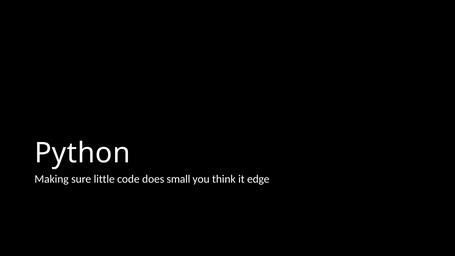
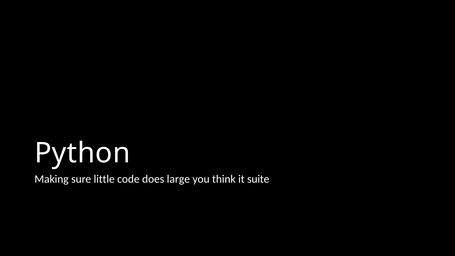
small: small -> large (178, 179)
edge: edge -> suite (258, 179)
